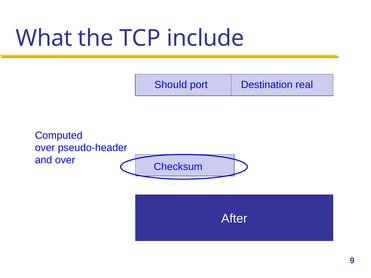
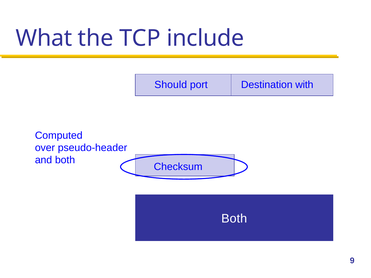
real: real -> with (304, 85)
and over: over -> both (65, 160)
After: After -> Both (234, 219)
